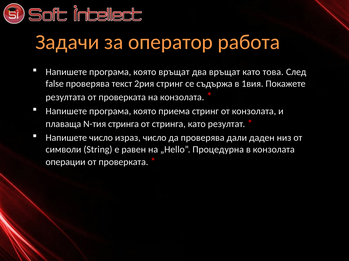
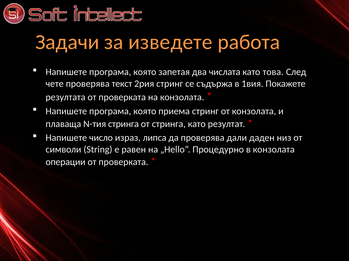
оператор: оператор -> изведете (170, 42)
която връщат: връщат -> запетая (174, 72)
два връщат: връщат -> числата (225, 72)
false: false -> чете (55, 84)
израз число: число -> липса (155, 138)
Процедурна: Процедурна -> Процедурно (218, 150)
